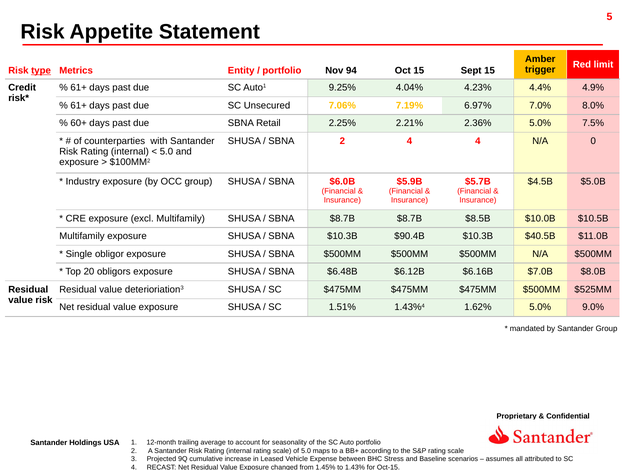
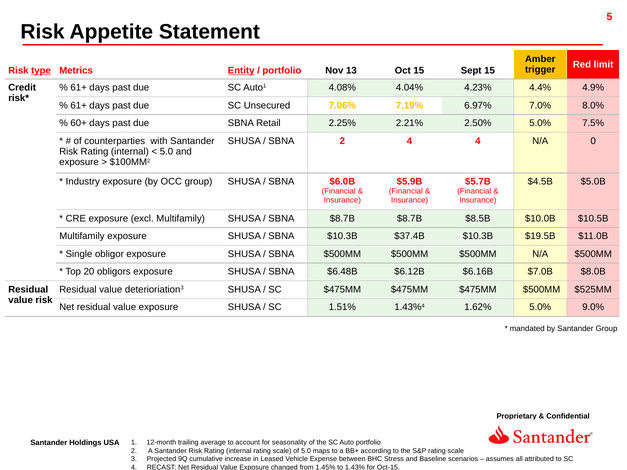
Entity underline: none -> present (241, 71)
94: 94 -> 13 (351, 71)
9.25%: 9.25% -> 4.08% (342, 88)
2.36%: 2.36% -> 2.50% (478, 123)
$90.4B: $90.4B -> $37.4B (410, 236)
$40.5B: $40.5B -> $19.5B (540, 236)
